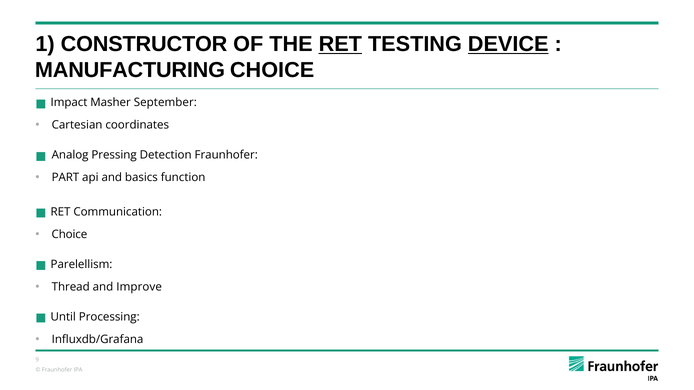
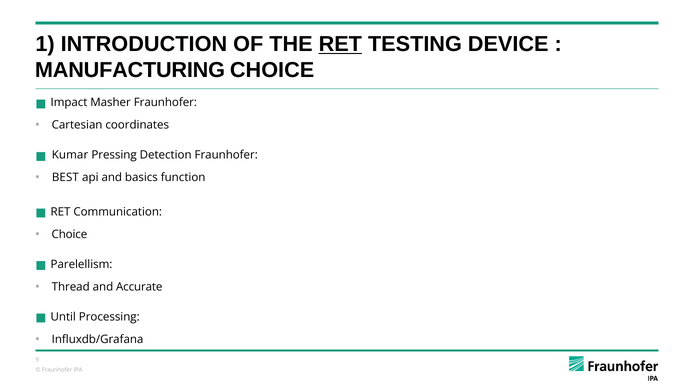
CONSTRUCTOR: CONSTRUCTOR -> INTRODUCTION (144, 44)
DEVICE underline: present -> none (508, 44)
Masher September: September -> Fraunhofer (165, 103)
Analog: Analog -> Kumar (70, 155)
PART: PART -> BEST (65, 178)
Improve: Improve -> Accurate (139, 287)
